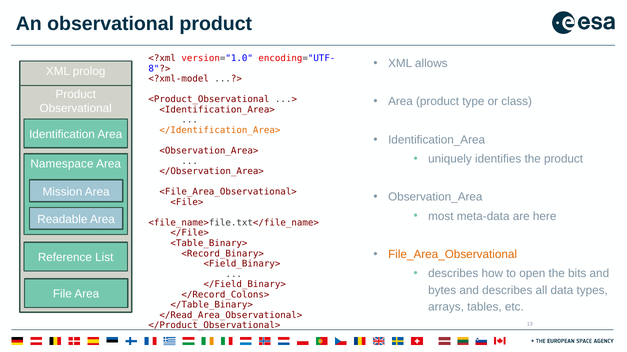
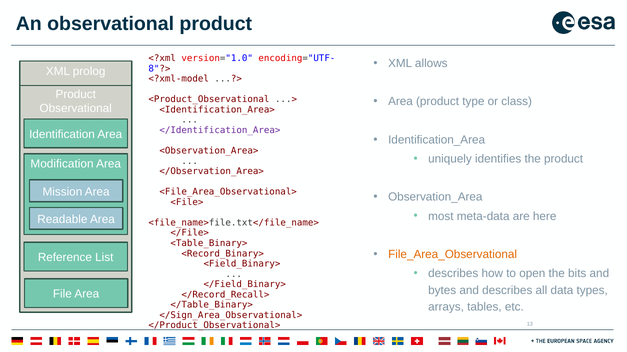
</Identification_Area> colour: orange -> purple (220, 130)
Namespace: Namespace -> Modification (62, 164)
</Record_Colons>: </Record_Colons> -> </Record_Recall> (225, 294)
</Read_Area_Observational>: </Read_Area_Observational> -> </Sign_Area_Observational> (231, 315)
